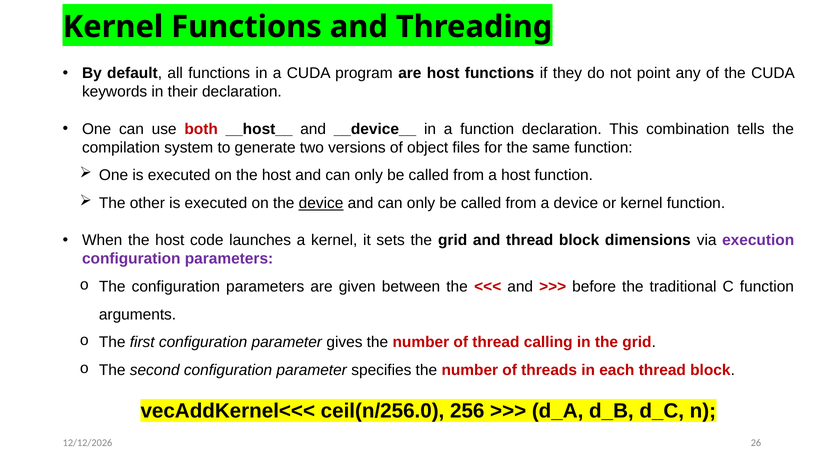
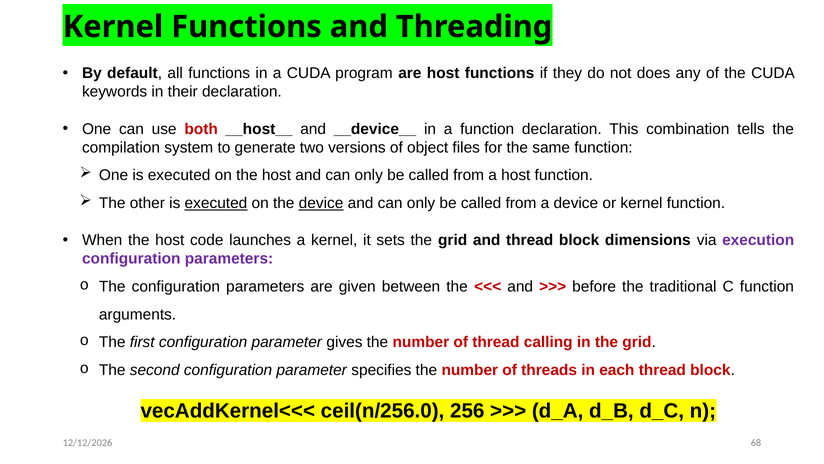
point: point -> does (654, 73)
executed underline: none -> present (216, 203)
26: 26 -> 68 (756, 443)
